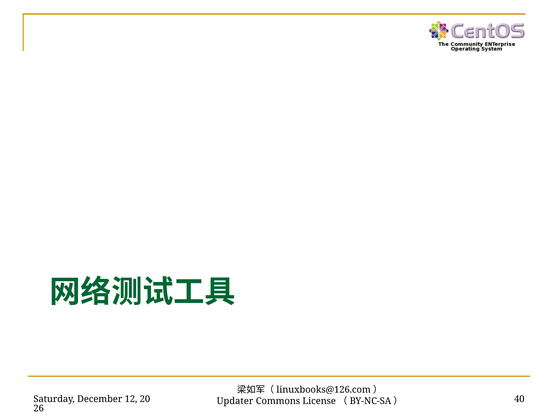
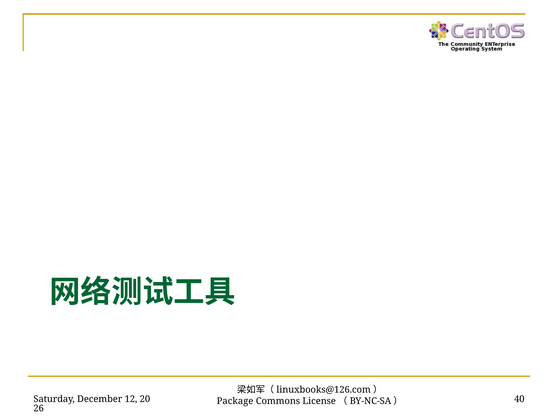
Updater: Updater -> Package (235, 401)
